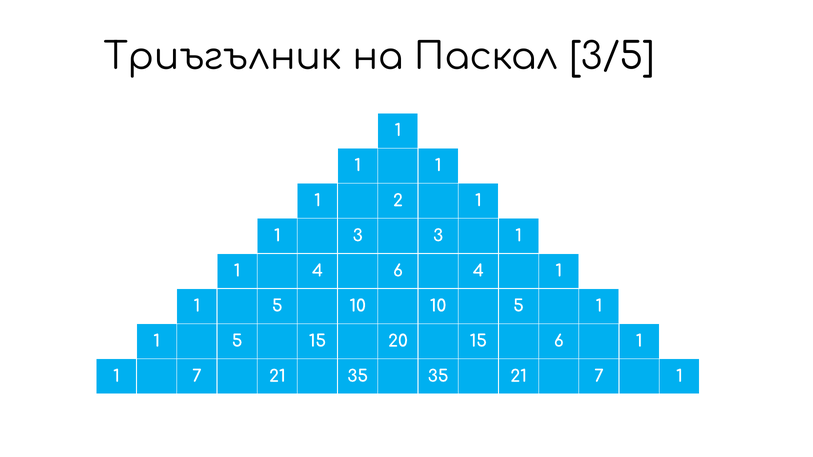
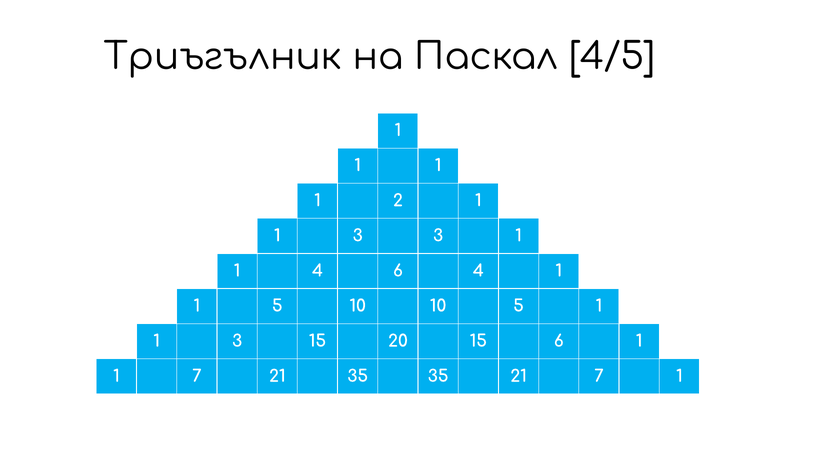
3/5: 3/5 -> 4/5 (612, 57)
5: 5 -> 3 (237, 341)
